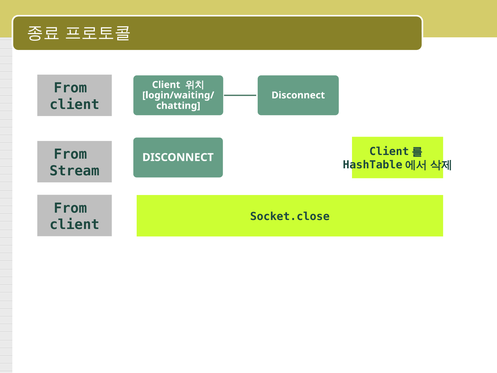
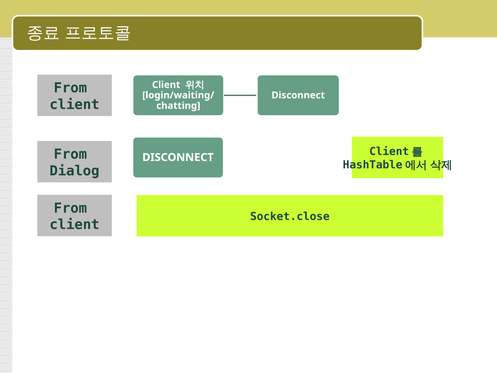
Stream: Stream -> Dialog (75, 171)
